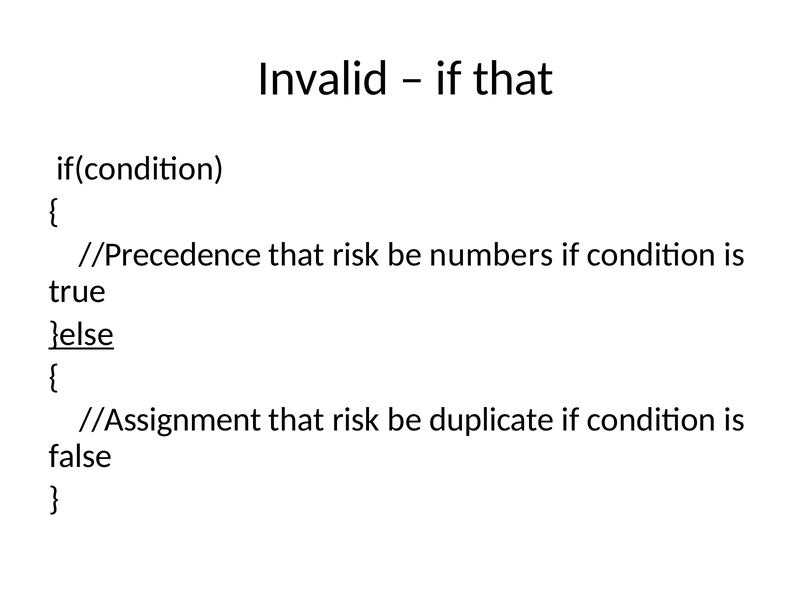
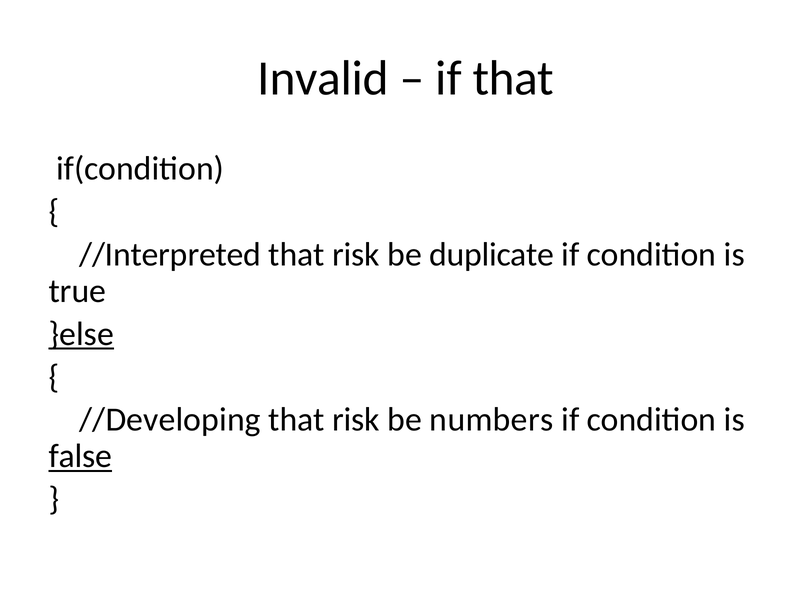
//Precedence: //Precedence -> //Interpreted (170, 255)
numbers: numbers -> duplicate (492, 255)
//Assignment: //Assignment -> //Developing (170, 420)
duplicate: duplicate -> numbers (491, 420)
false underline: none -> present (80, 456)
